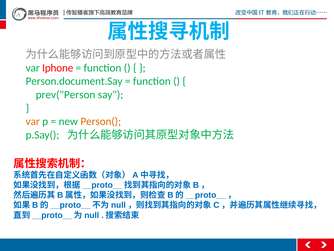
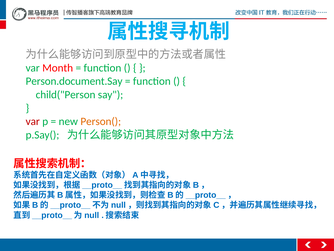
Iphone: Iphone -> Month (58, 68)
prev("Person: prev("Person -> child("Person (66, 95)
var colour: orange -> red (33, 121)
